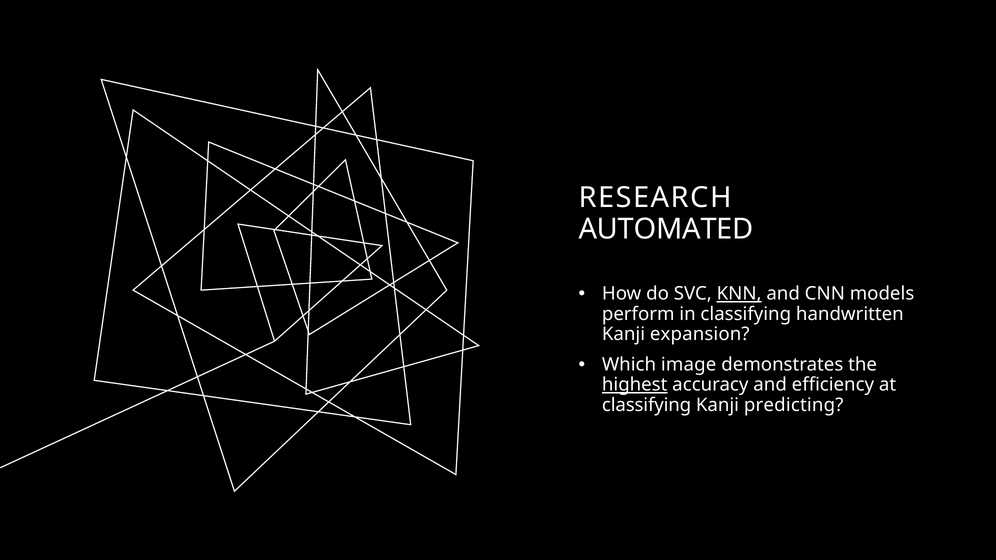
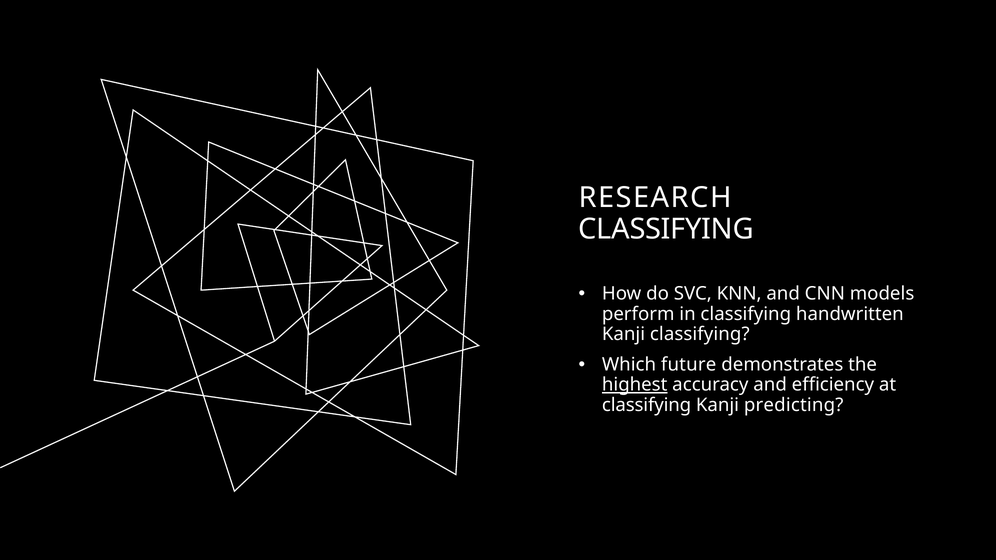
AUTOMATED: AUTOMATED -> CLASSIFYING (666, 229)
KNN underline: present -> none (739, 294)
Kanji expansion: expansion -> classifying (700, 334)
image: image -> future (689, 365)
